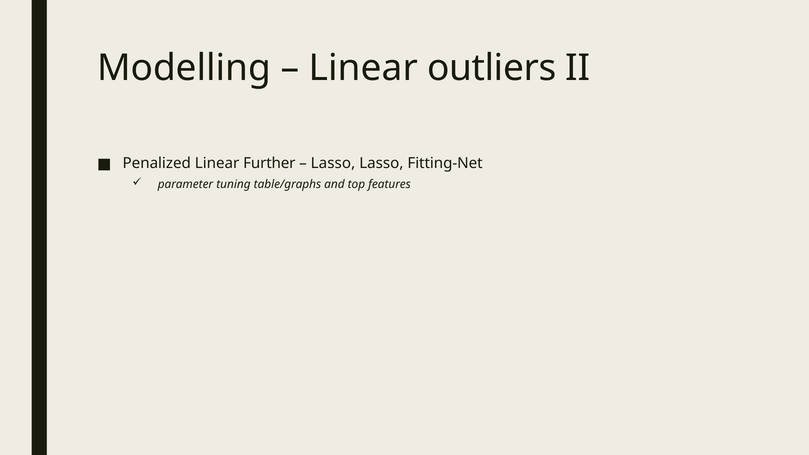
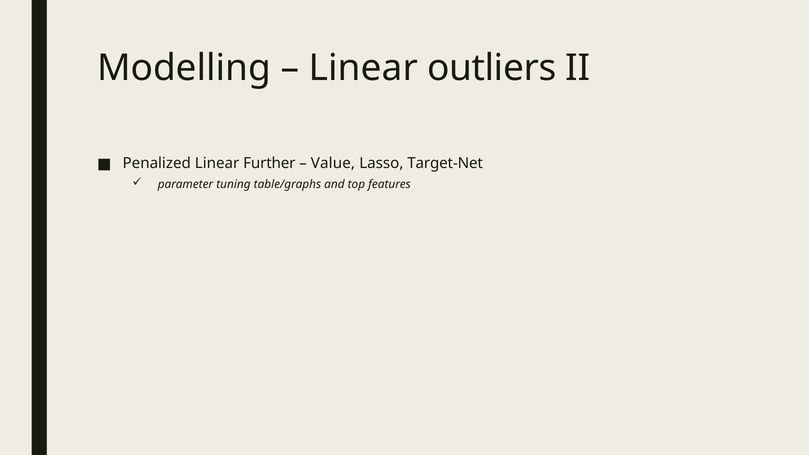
Lasso: Lasso -> Value (333, 163)
Fitting-Net: Fitting-Net -> Target-Net (445, 163)
